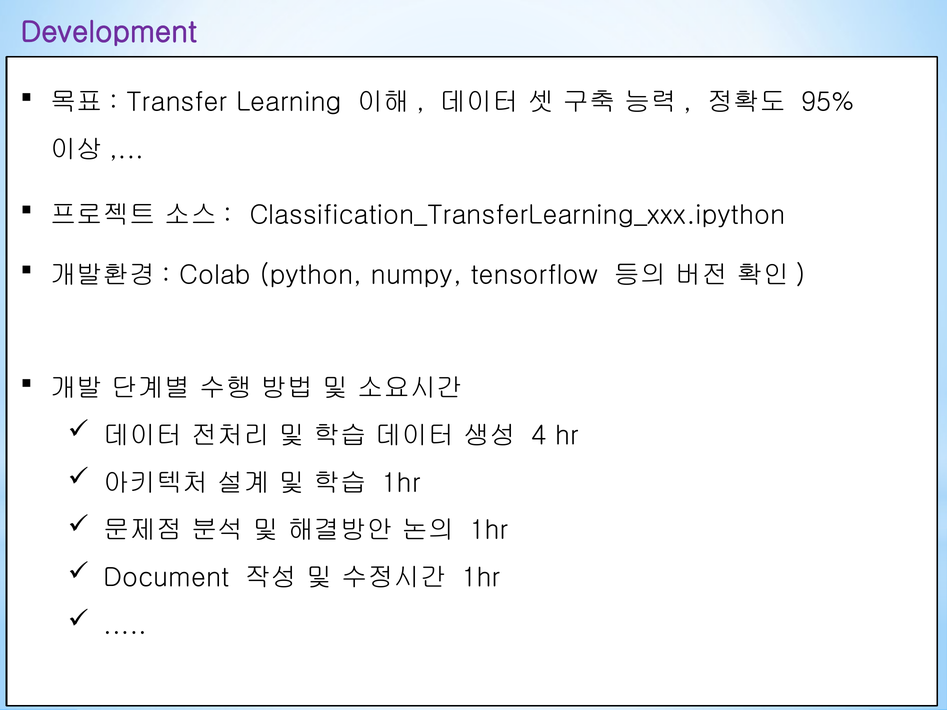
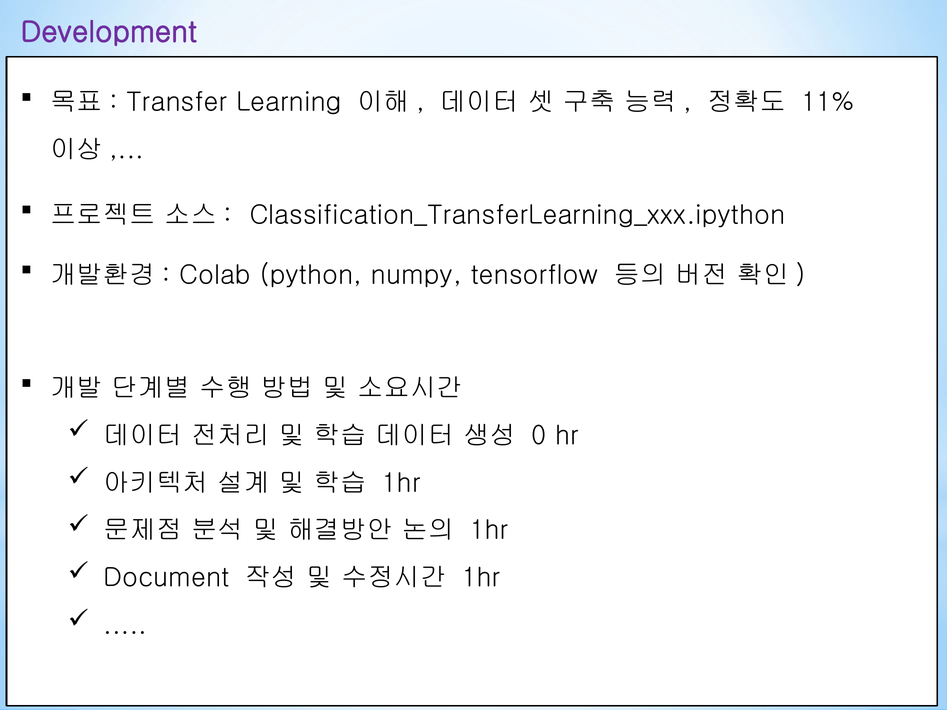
95%: 95% -> 11% (828, 102)
4: 4 -> 0 (539, 436)
